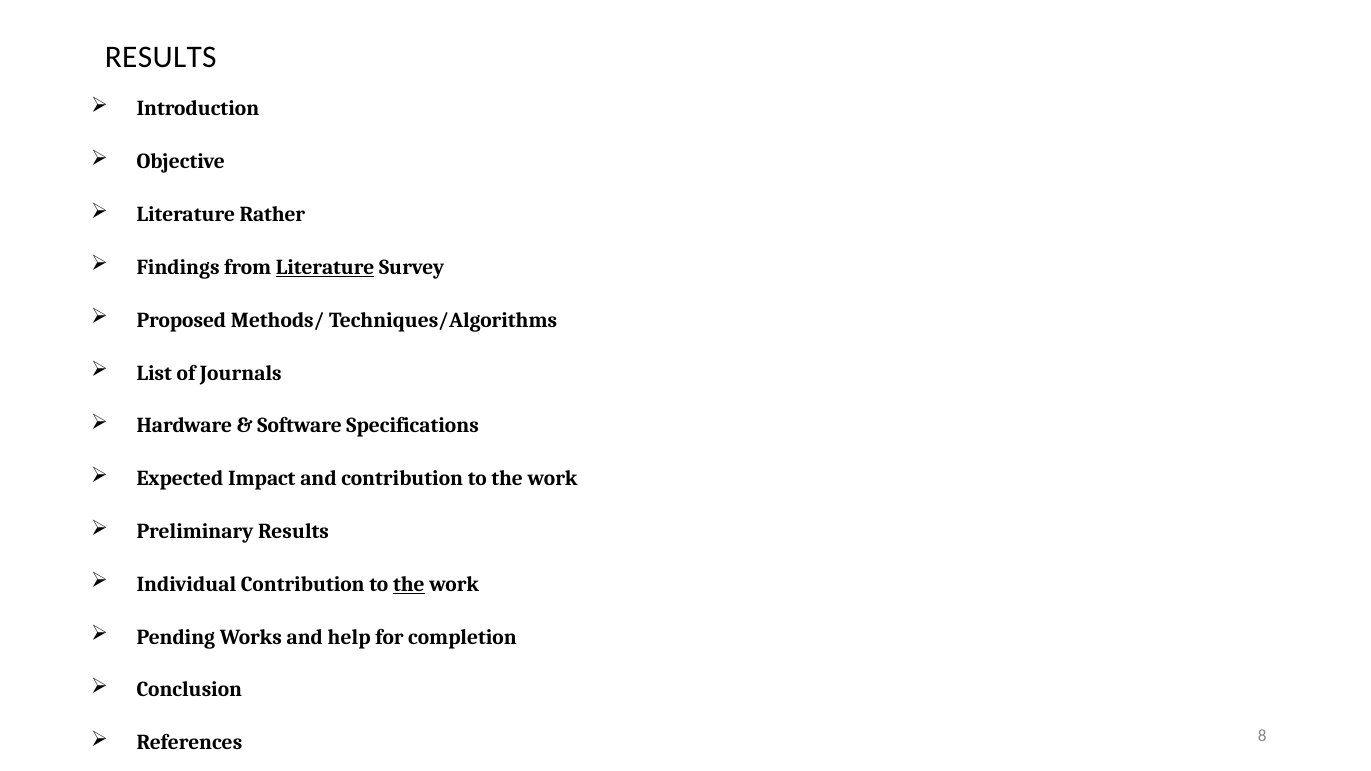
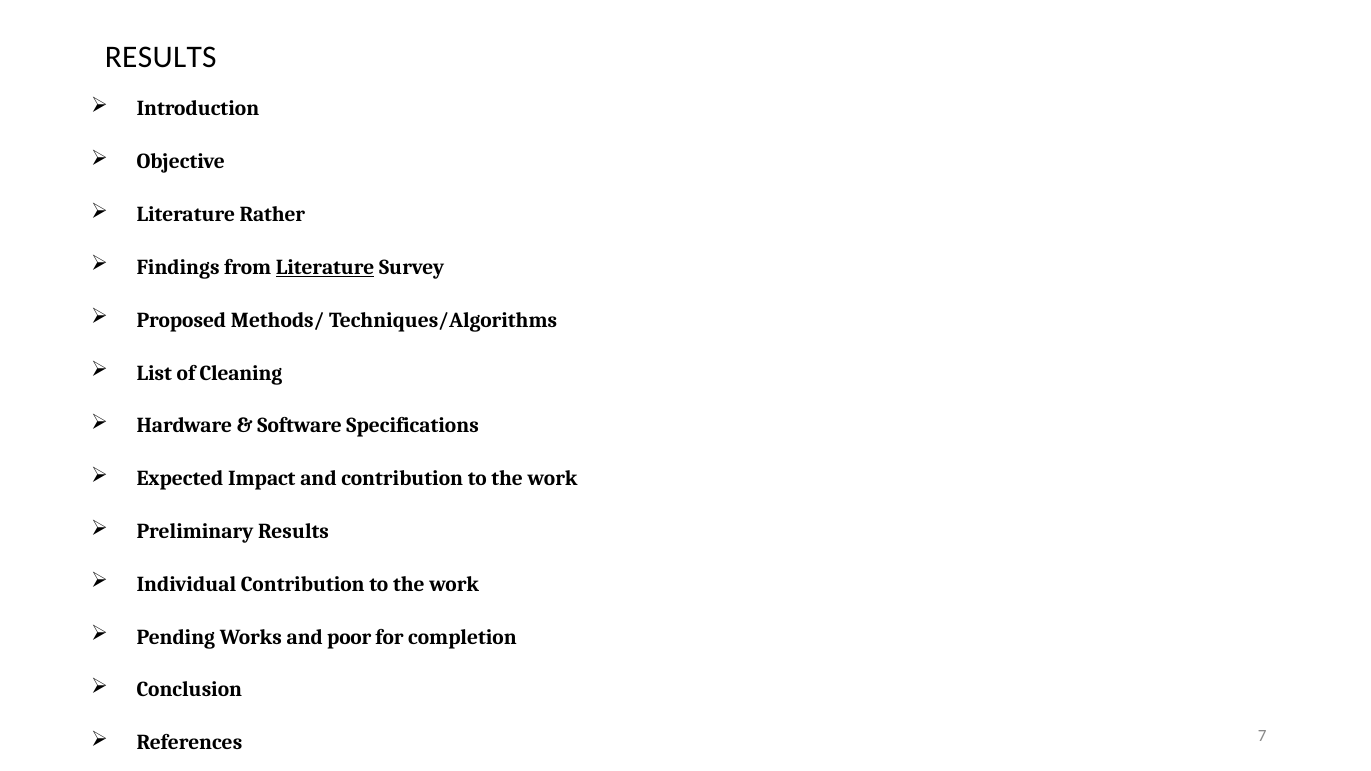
Journals: Journals -> Cleaning (241, 373)
the underline: present -> none (409, 584)
help: help -> poor (349, 637)
8: 8 -> 7 (1262, 736)
